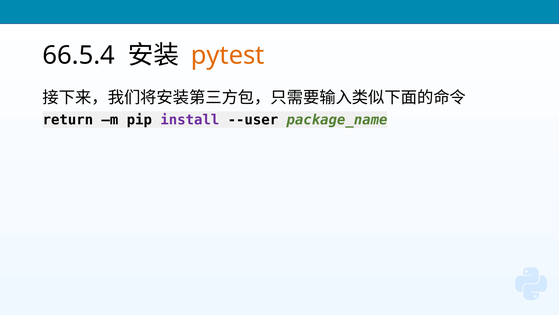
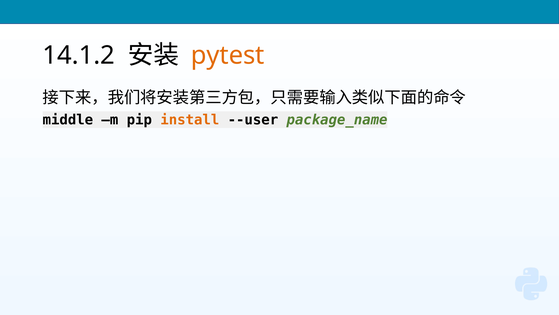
66.5.4: 66.5.4 -> 14.1.2 (79, 55)
return: return -> middle (68, 120)
install colour: purple -> orange (190, 120)
